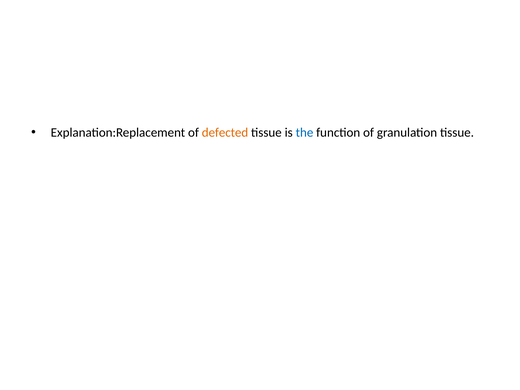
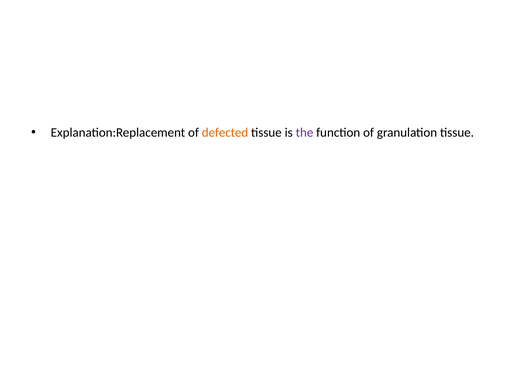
the colour: blue -> purple (304, 133)
